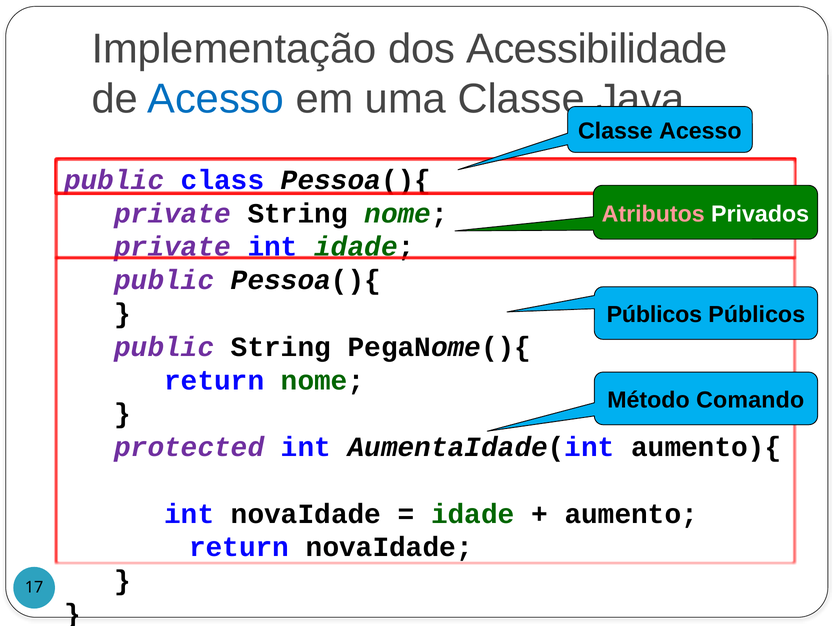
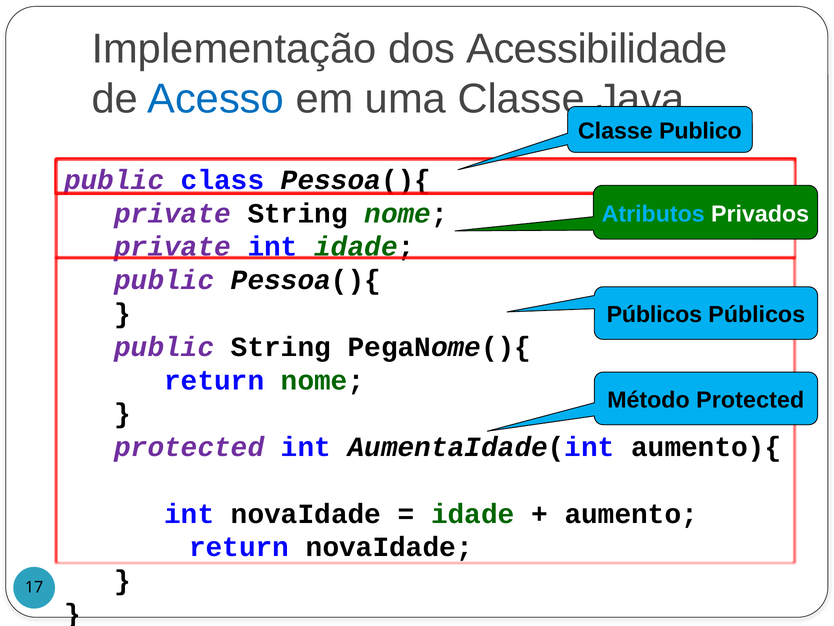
Classe Acesso: Acesso -> Publico (700, 131)
Atributos colour: pink -> light blue (653, 214)
Método Comando: Comando -> Protected (750, 400)
